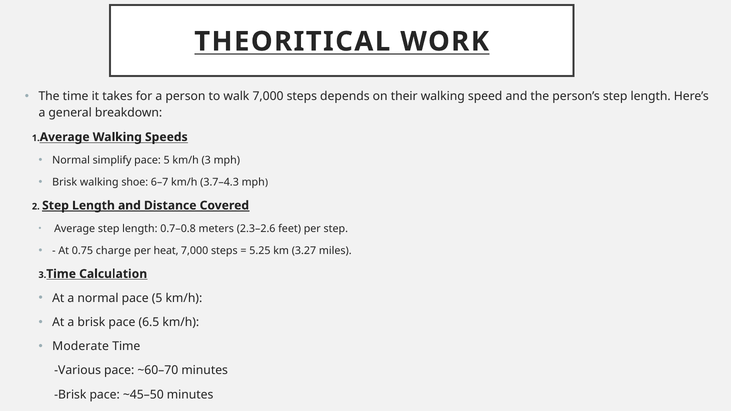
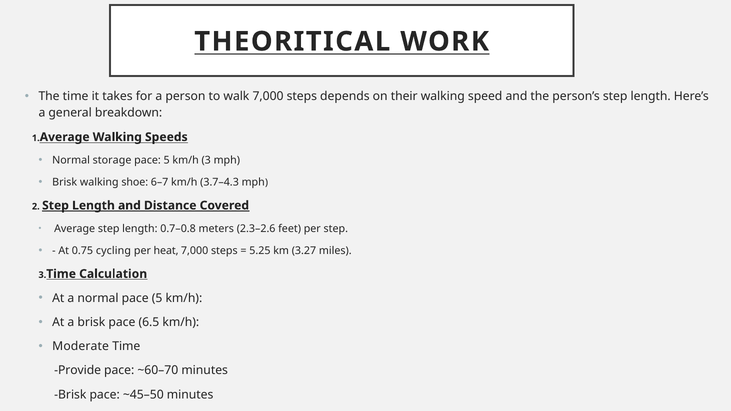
simplify: simplify -> storage (112, 160)
charge: charge -> cycling (113, 251)
Various: Various -> Provide (78, 371)
